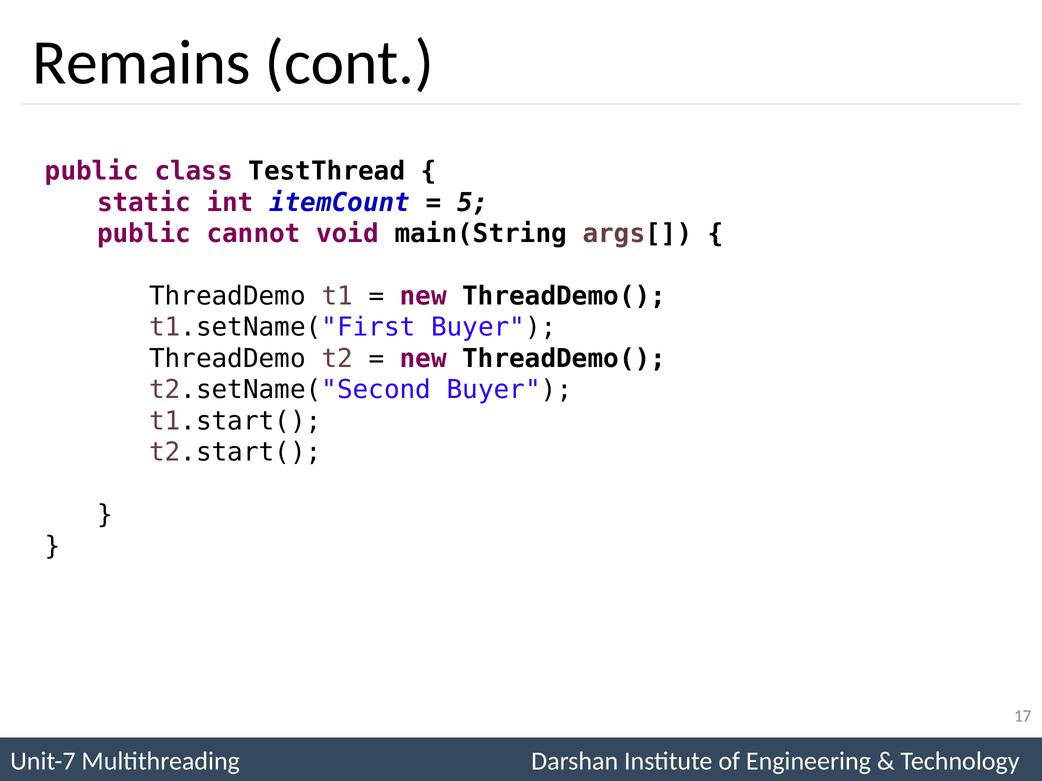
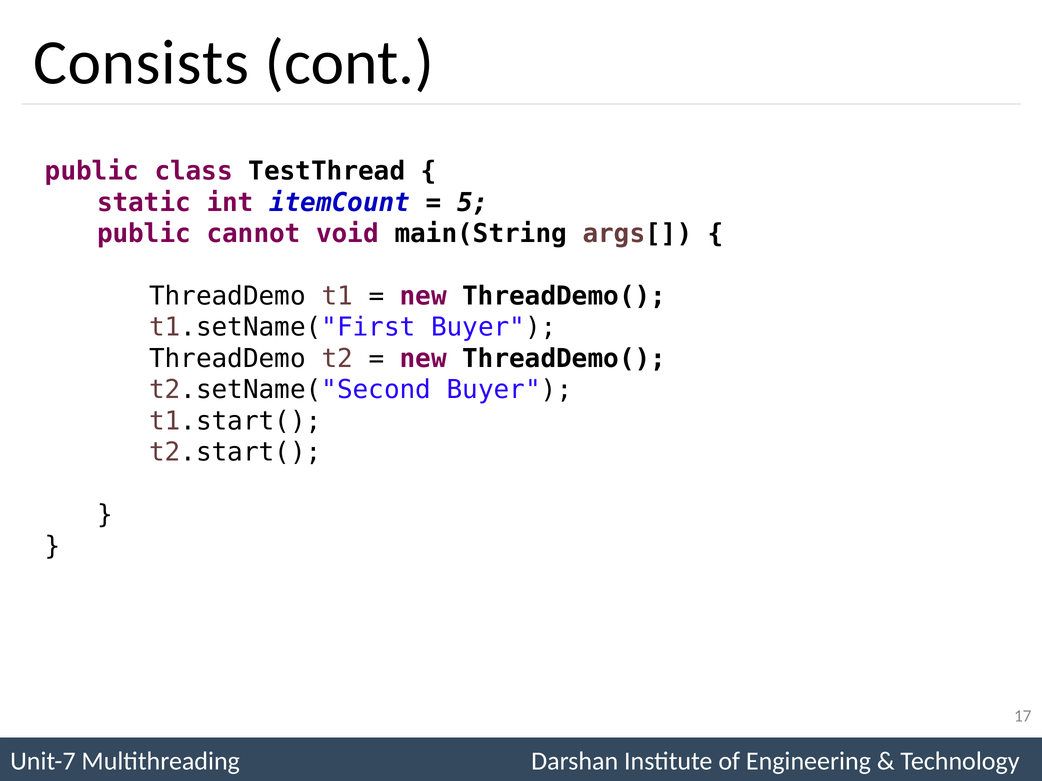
Remains: Remains -> Consists (141, 63)
